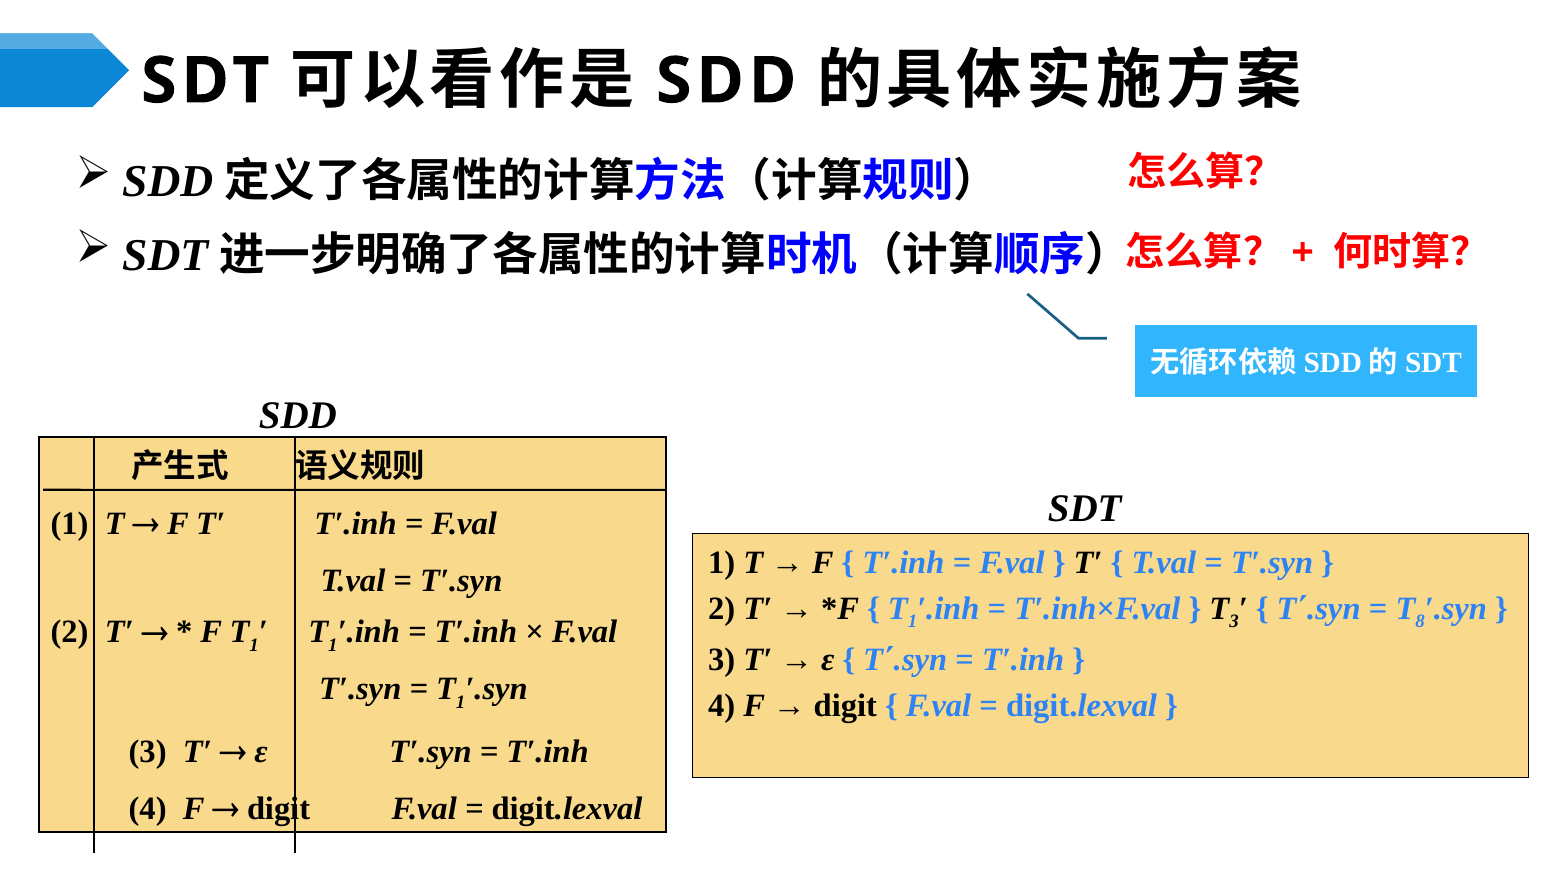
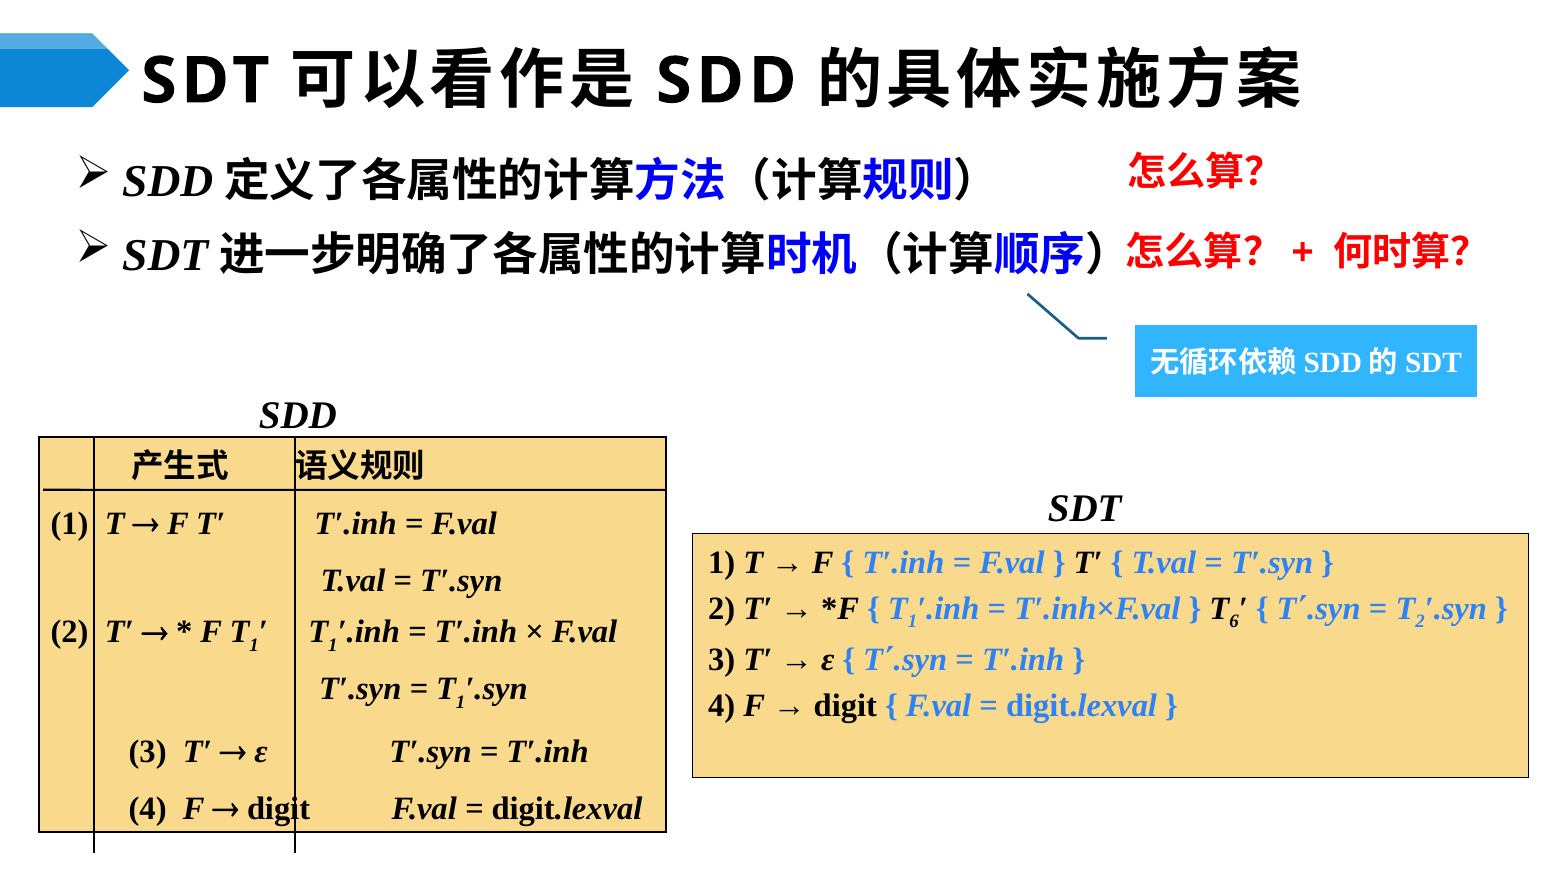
T 3: 3 -> 6 (1234, 622)
T 8: 8 -> 2 (1420, 622)
